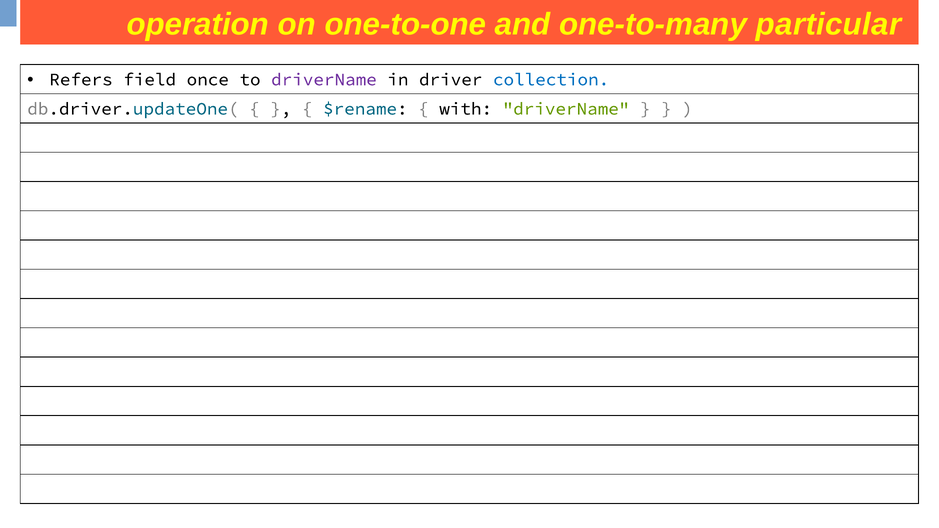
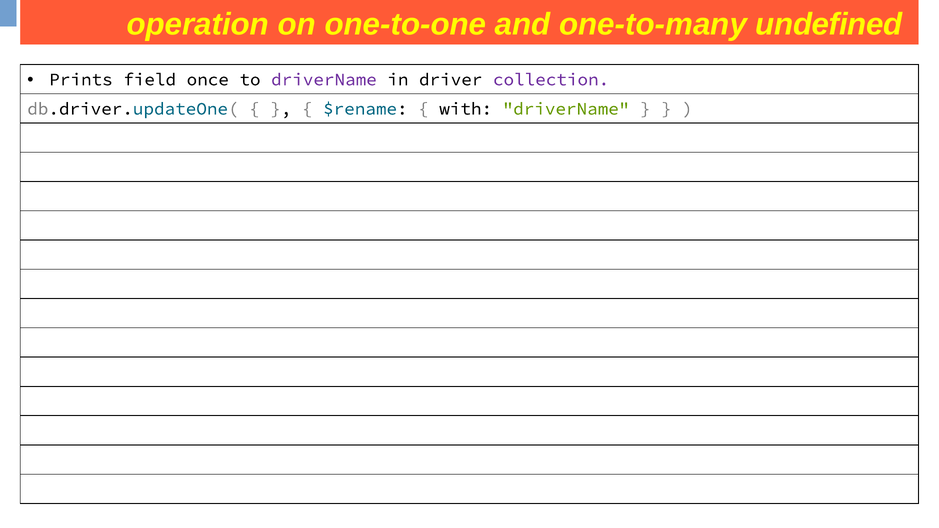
particular: particular -> undefined (829, 24)
Refers: Refers -> Prints (81, 80)
collection colour: blue -> purple (551, 80)
